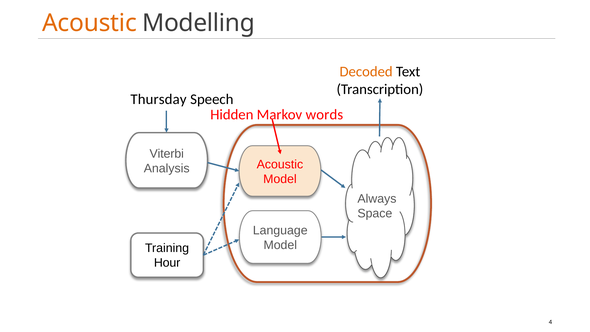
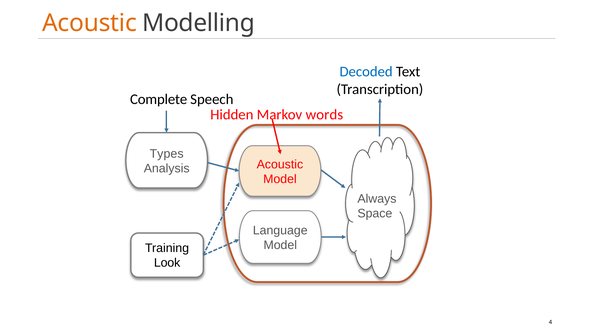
Decoded colour: orange -> blue (366, 71)
Thursday: Thursday -> Complete (159, 99)
Viterbi: Viterbi -> Types (167, 154)
Hour: Hour -> Look (167, 263)
